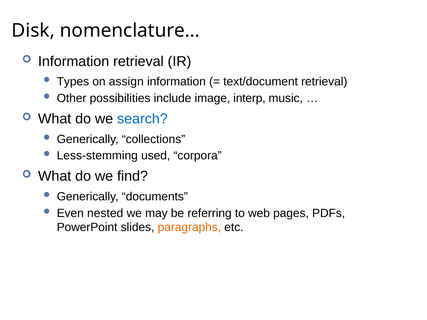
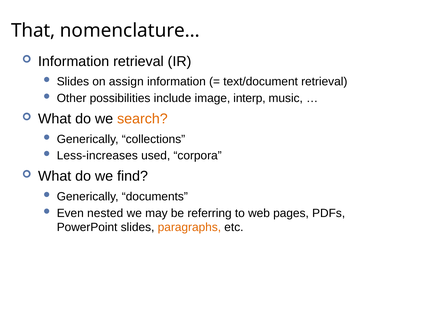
Disk: Disk -> That (33, 31)
Types: Types -> Slides (73, 82)
search colour: blue -> orange (142, 119)
Less-stemming: Less-stemming -> Less-increases (97, 156)
